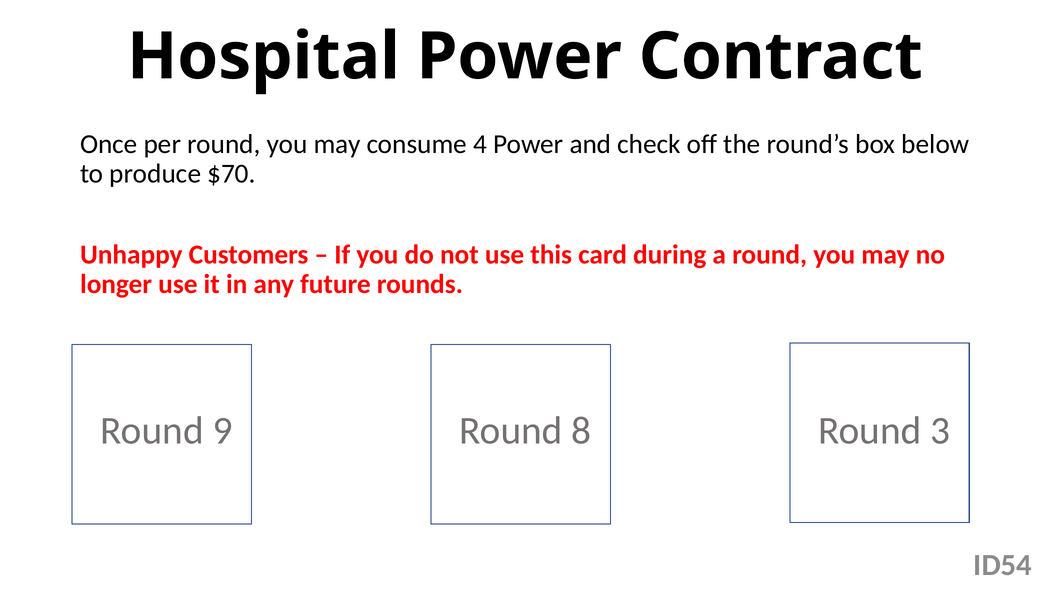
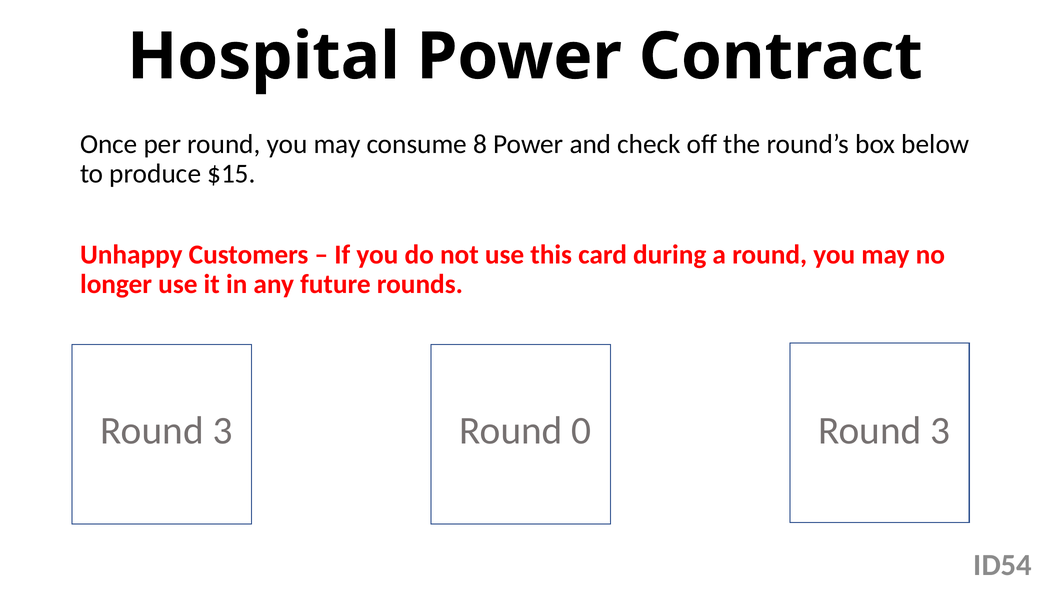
4: 4 -> 8 (480, 144)
$70: $70 -> $15 (231, 174)
9: 9 -> 3 (223, 430)
8: 8 -> 0 (581, 430)
